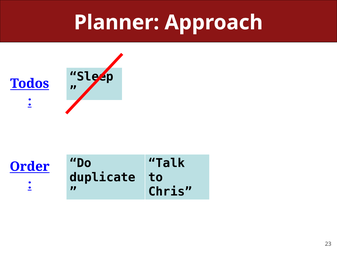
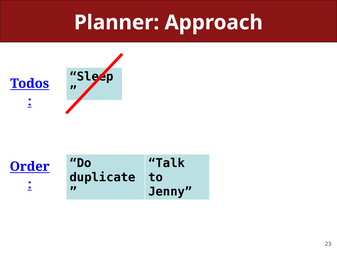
Chris: Chris -> Jenny (170, 191)
